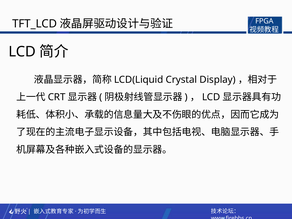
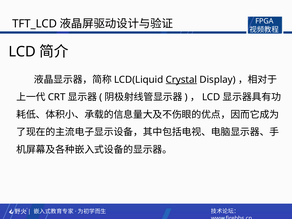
Crystal underline: none -> present (181, 80)
